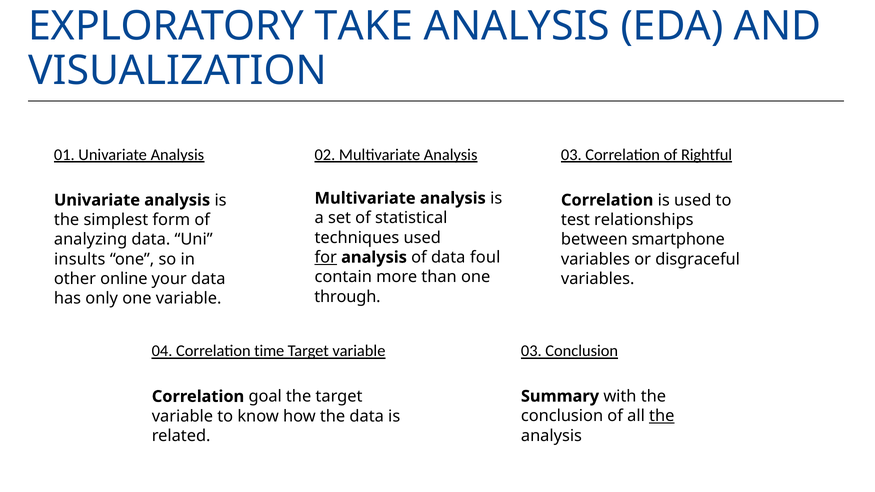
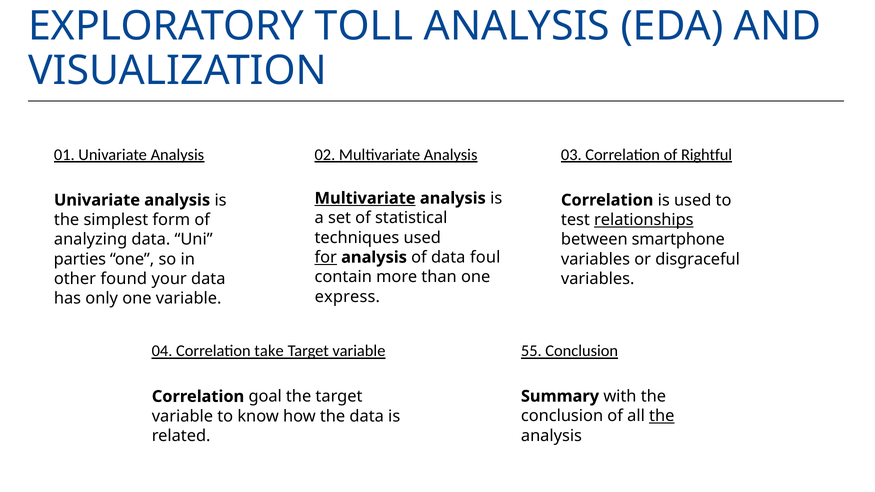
TAKE: TAKE -> TOLL (364, 26)
Multivariate underline: none -> present (365, 198)
relationships underline: none -> present (644, 220)
insults: insults -> parties (80, 259)
online: online -> found (124, 279)
through: through -> express (347, 297)
time: time -> take (269, 351)
variable 03: 03 -> 55 (531, 351)
